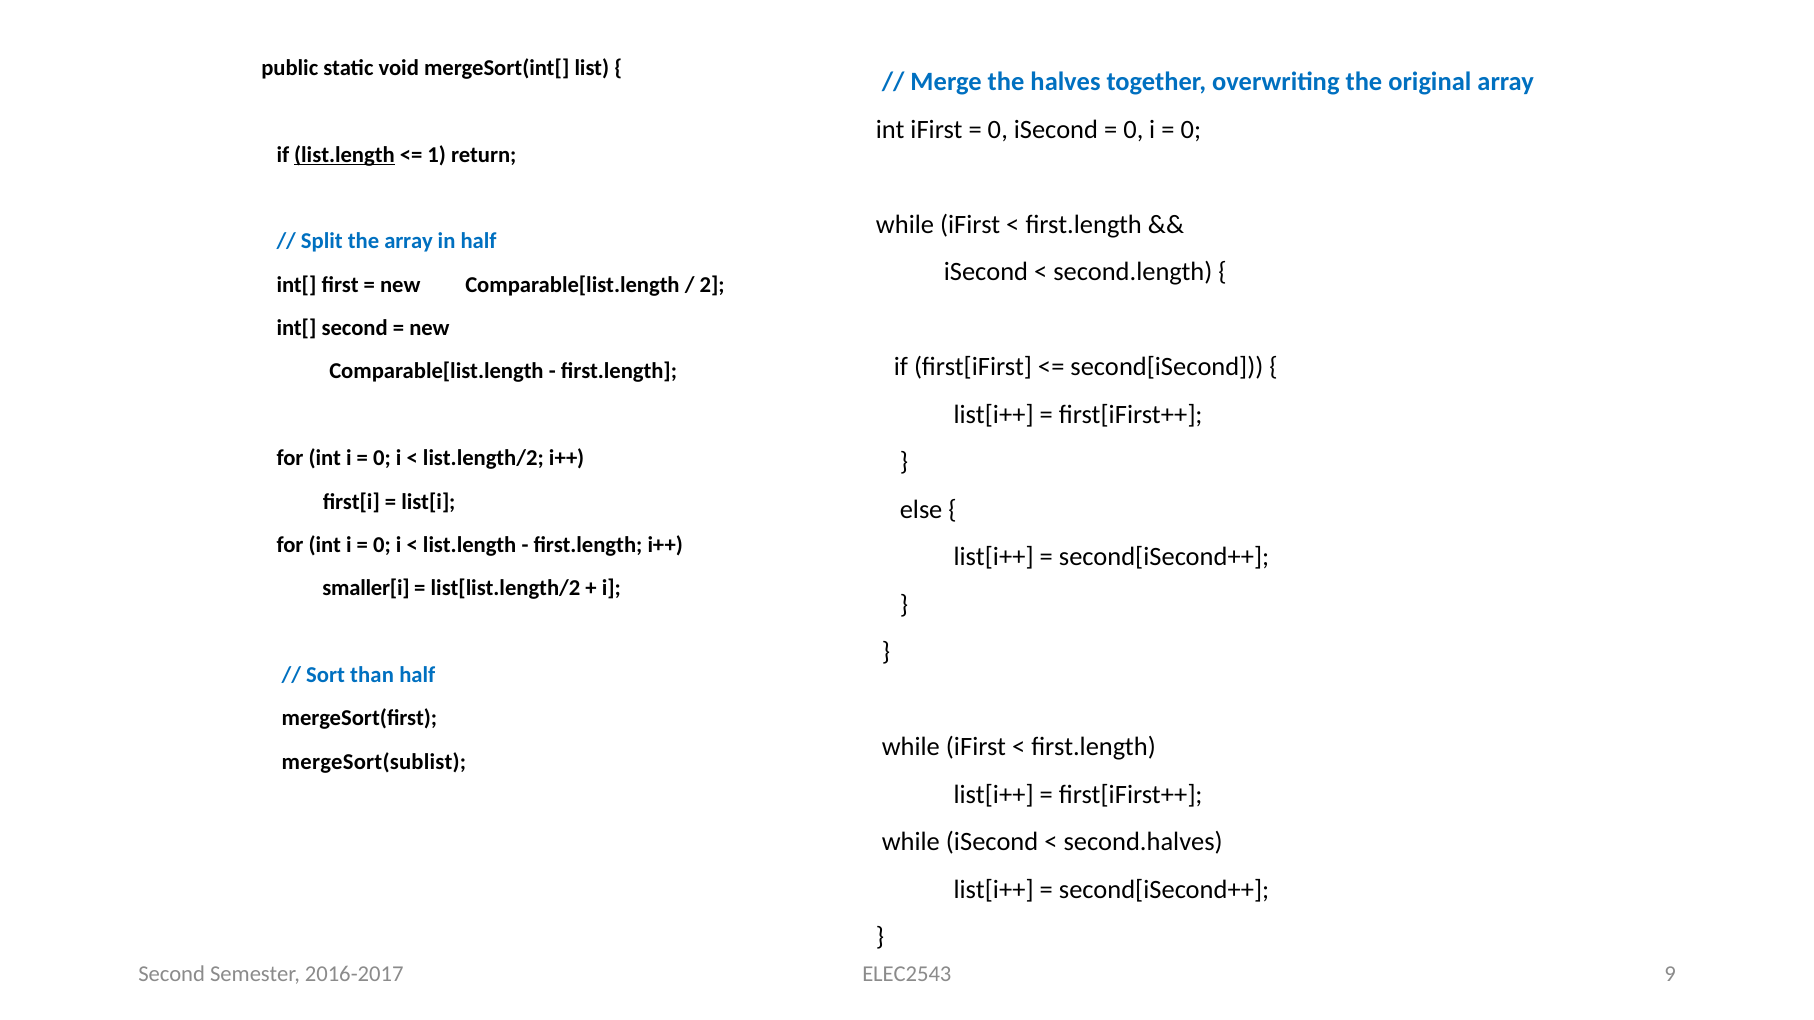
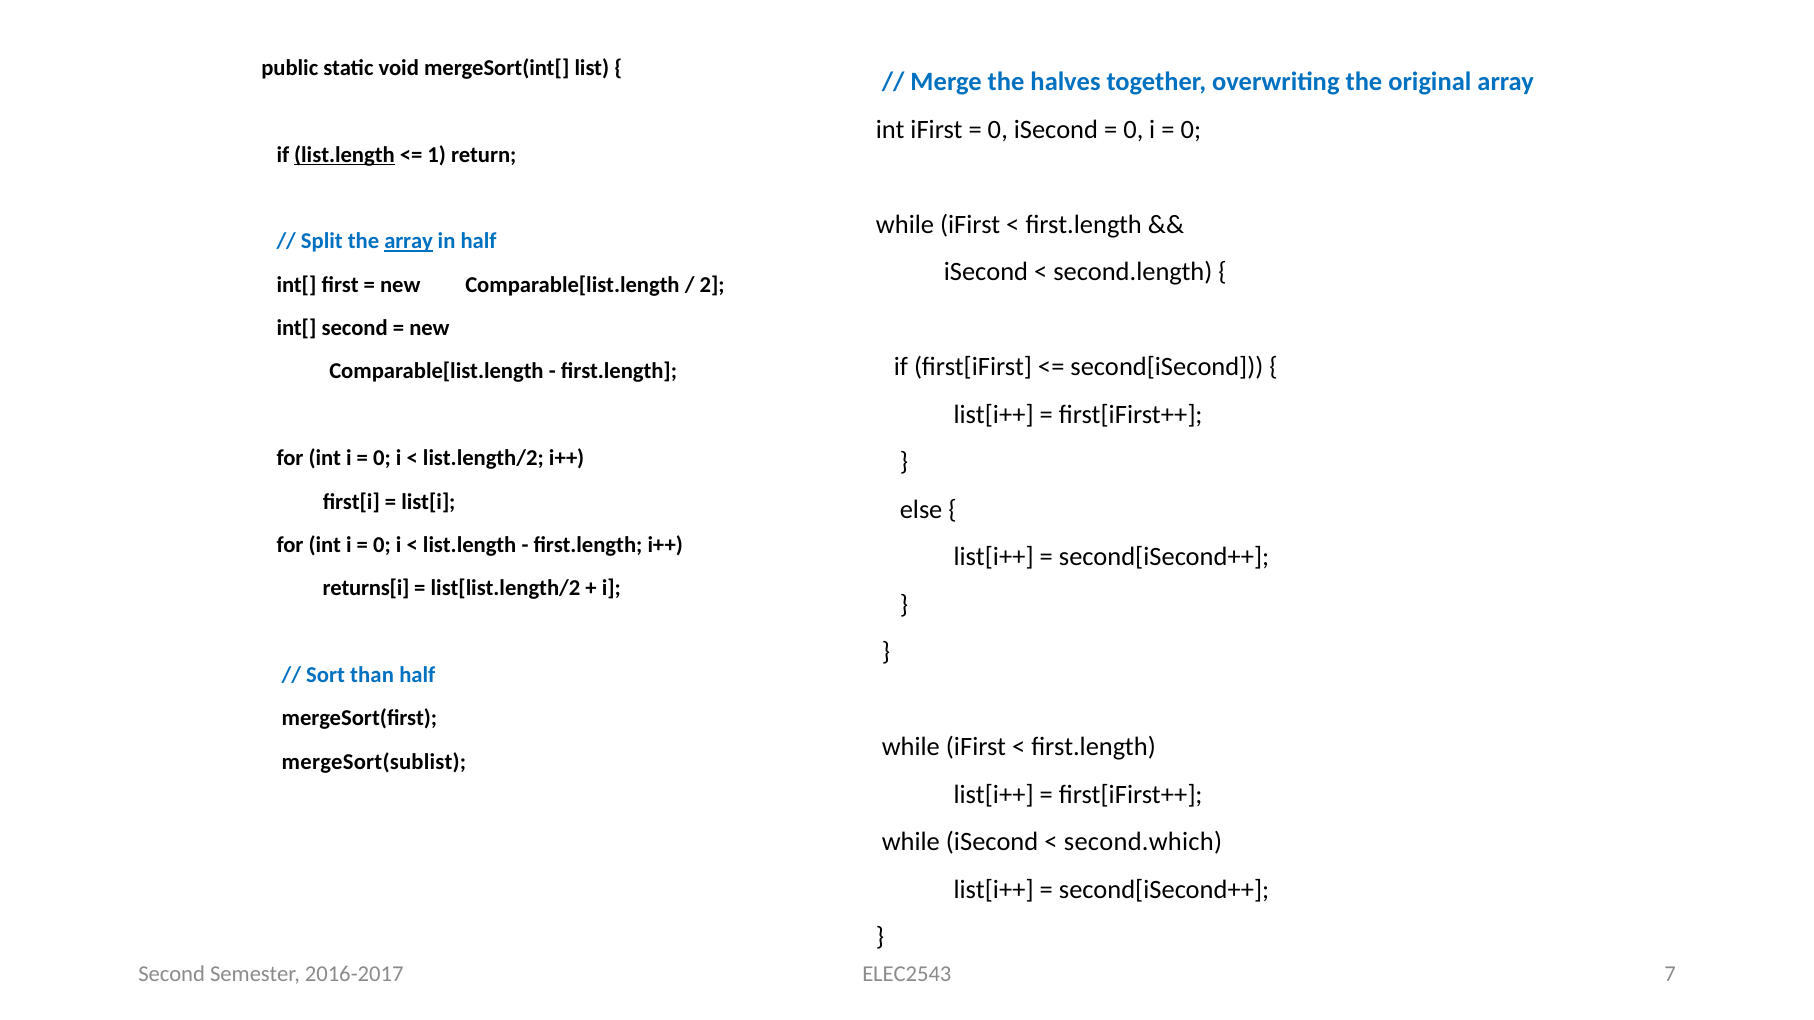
array underline: none -> present (409, 241)
smaller[i: smaller[i -> returns[i (366, 589)
second.halves: second.halves -> second.which (1143, 842)
9: 9 -> 7 (1670, 974)
